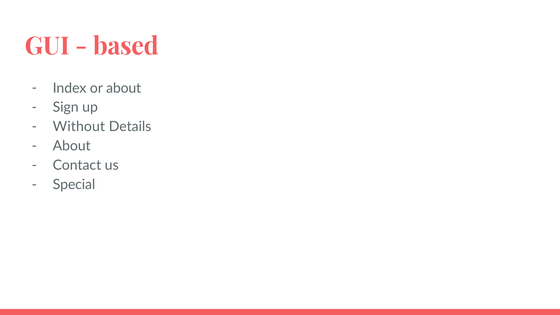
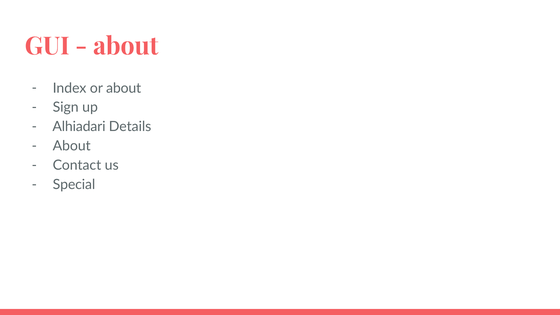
based: based -> about (126, 46)
Without: Without -> Alhiadari (79, 127)
